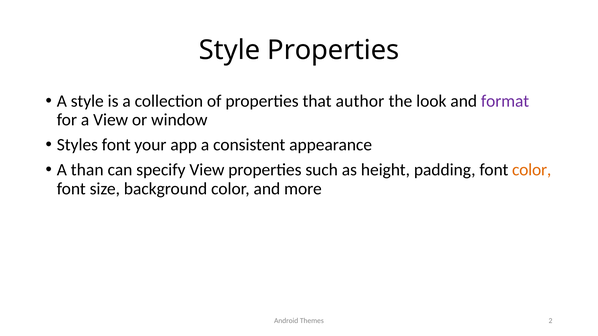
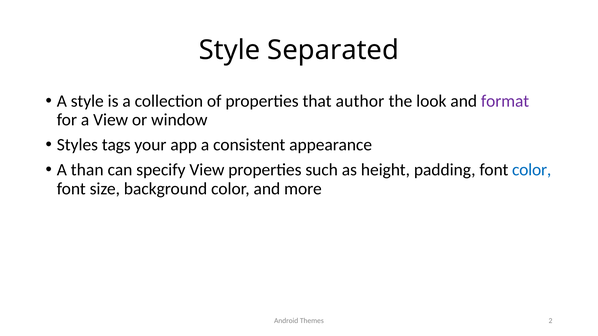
Style Properties: Properties -> Separated (333, 50)
Styles font: font -> tags (116, 145)
color colour: orange -> blue (532, 170)
